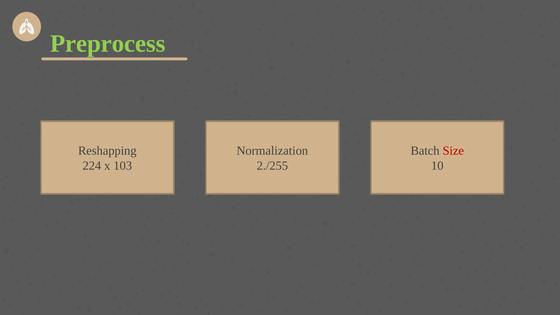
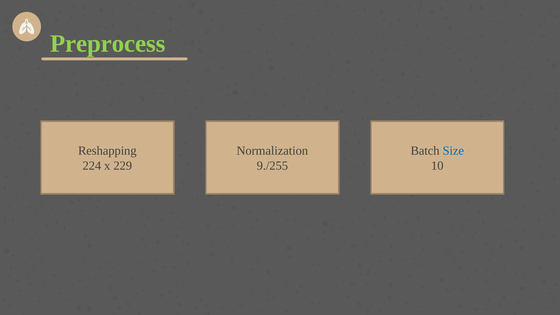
Size colour: red -> blue (453, 151)
103: 103 -> 229 (123, 166)
2./255: 2./255 -> 9./255 (272, 166)
